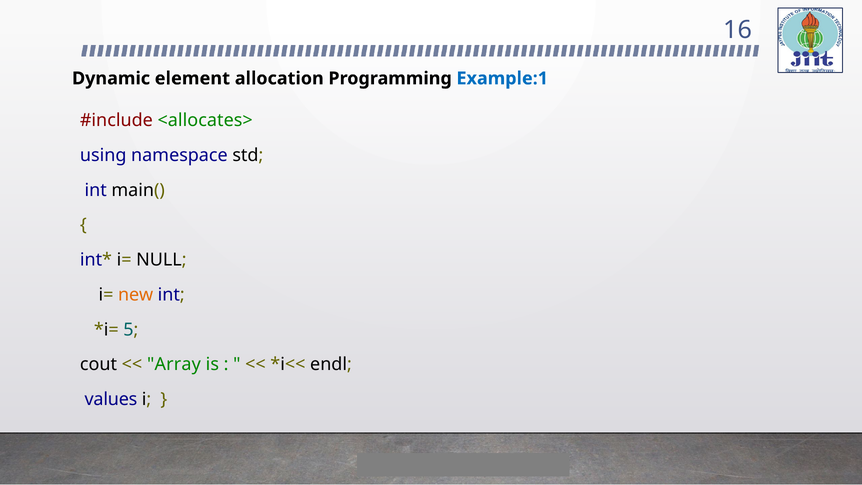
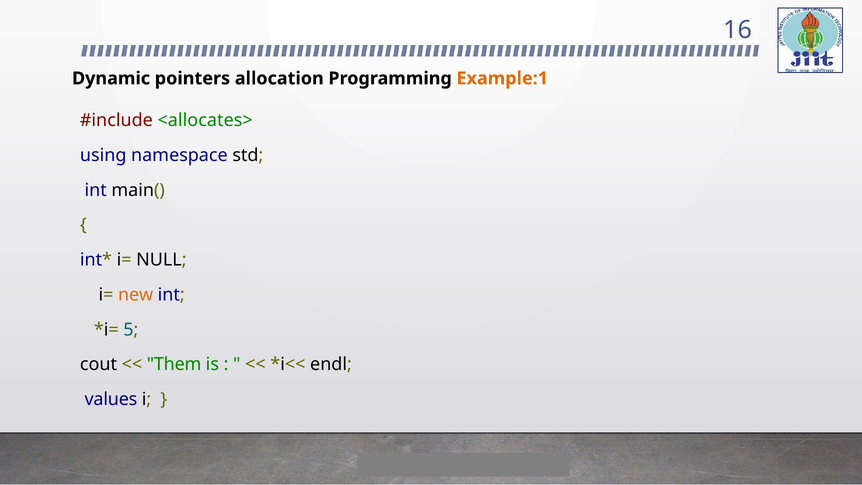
element: element -> pointers (192, 78)
Example:1 colour: blue -> orange (502, 78)
Array: Array -> Them (174, 364)
